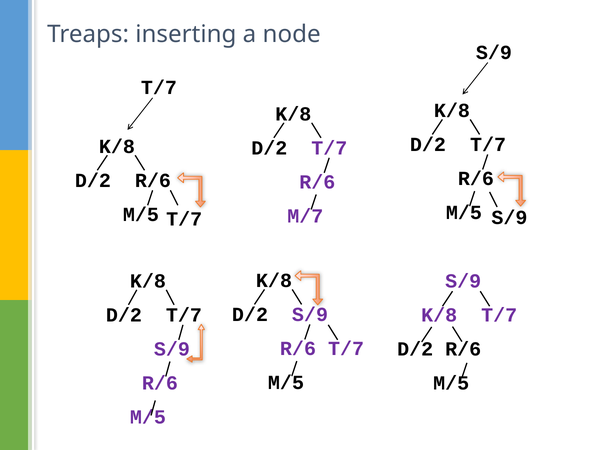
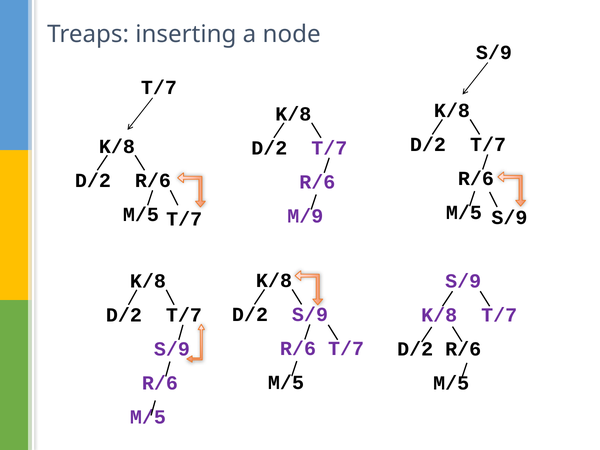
M/7: M/7 -> M/9 (305, 216)
